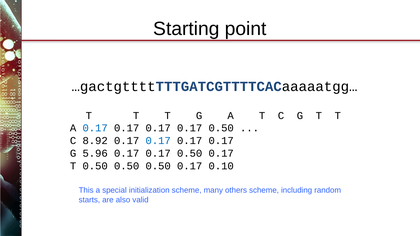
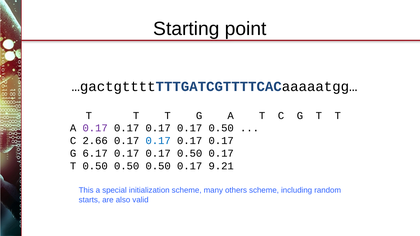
0.17 colour: blue -> purple (95, 128)
8.92: 8.92 -> 2.66 (95, 141)
5.96: 5.96 -> 6.17 (95, 154)
0.10: 0.10 -> 9.21 (221, 166)
